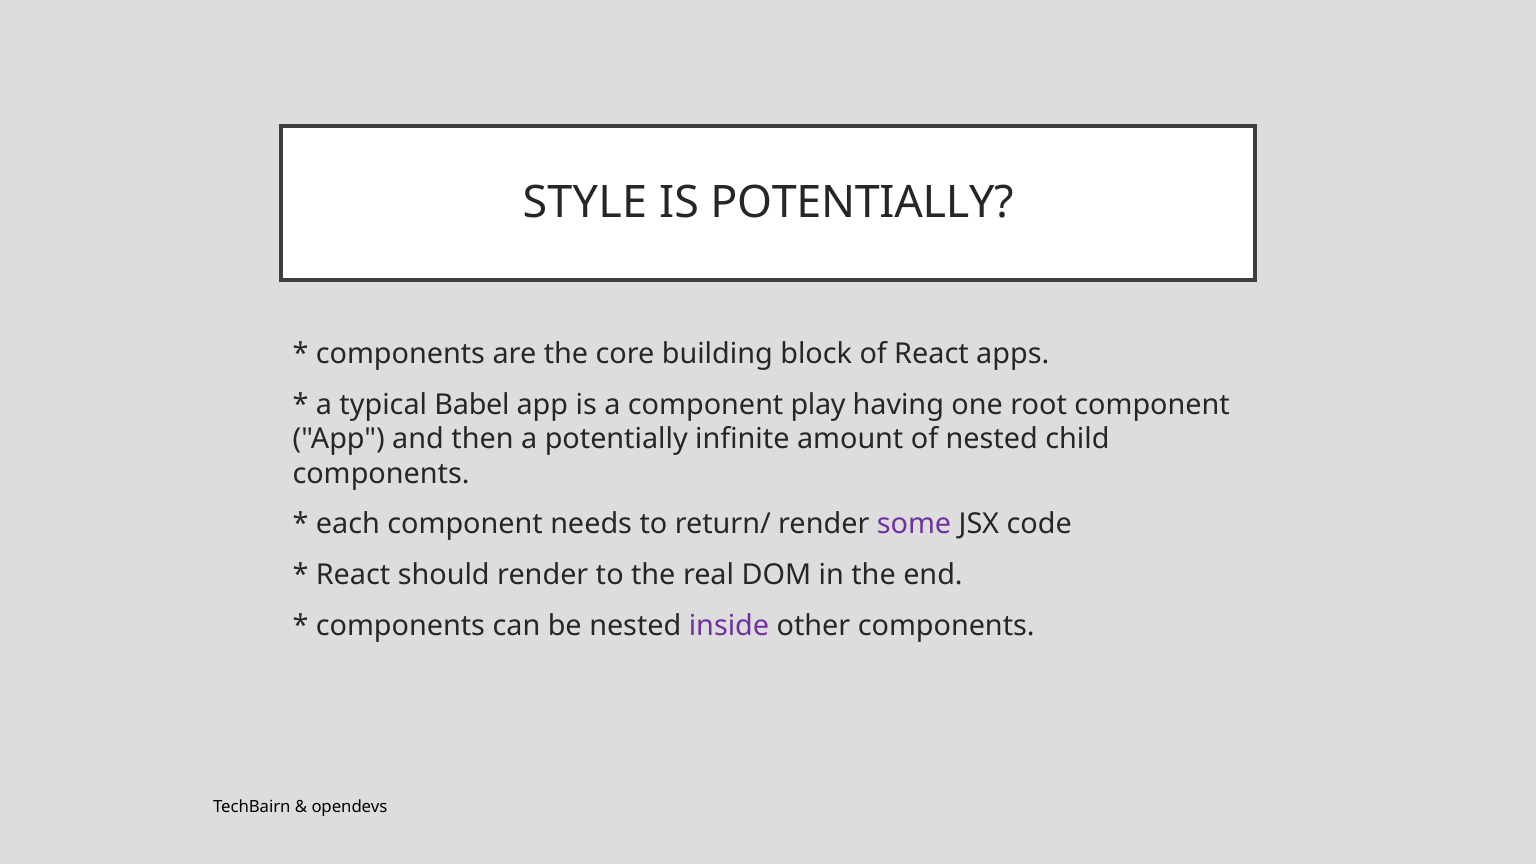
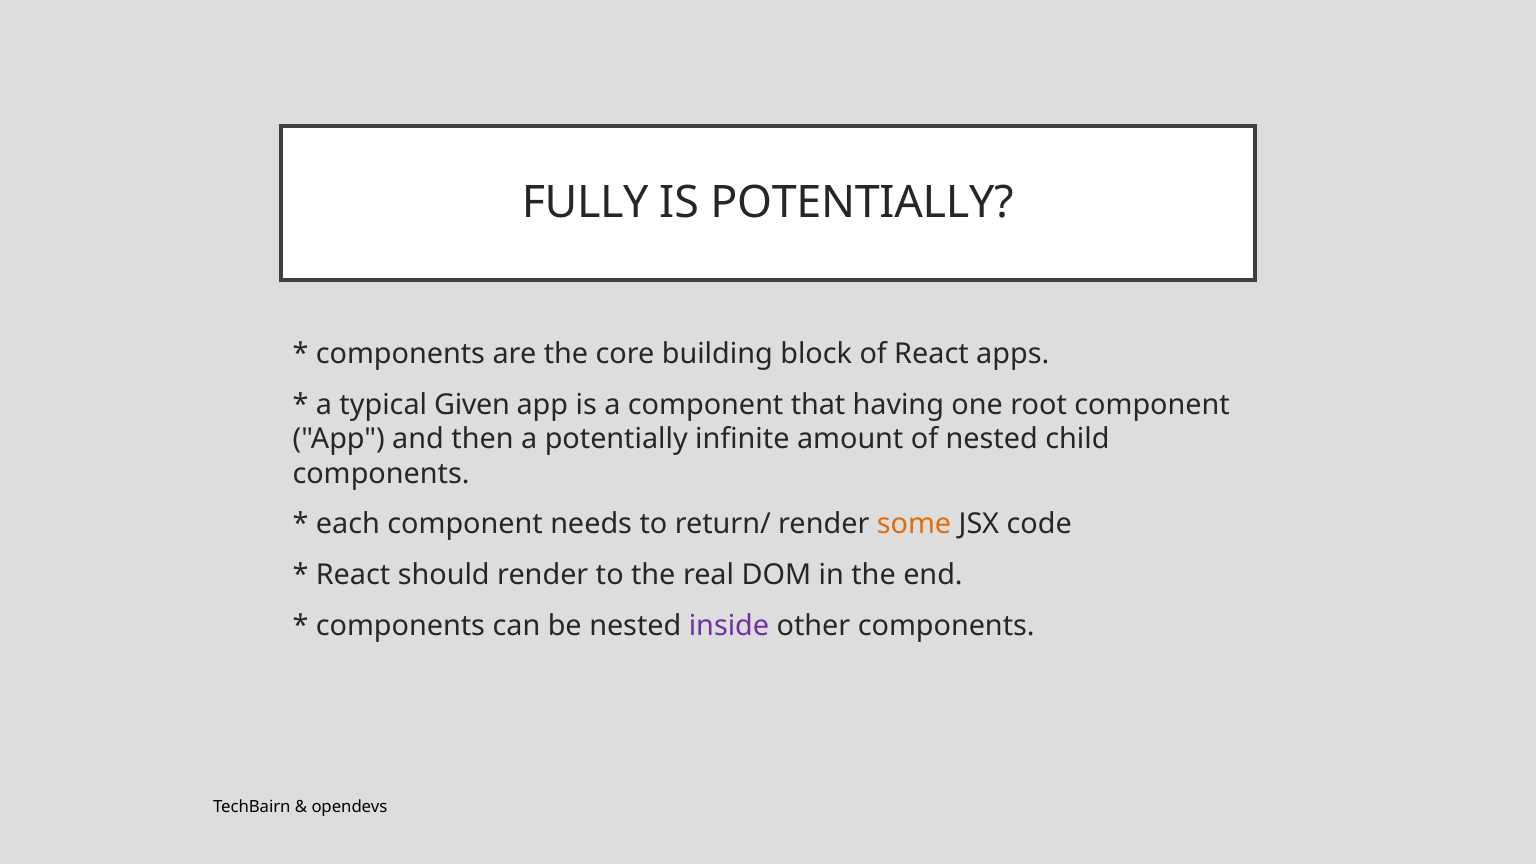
STYLE: STYLE -> FULLY (585, 203)
Babel: Babel -> Given (472, 405)
play: play -> that (818, 405)
some colour: purple -> orange (914, 524)
